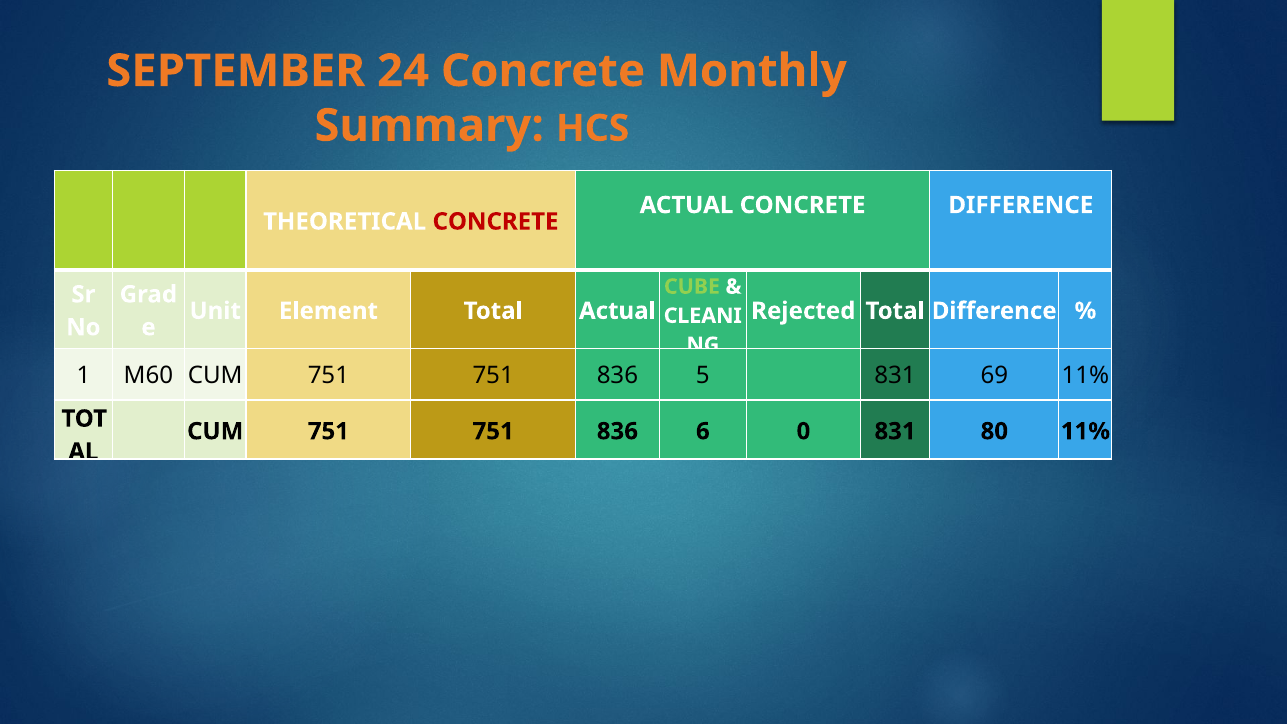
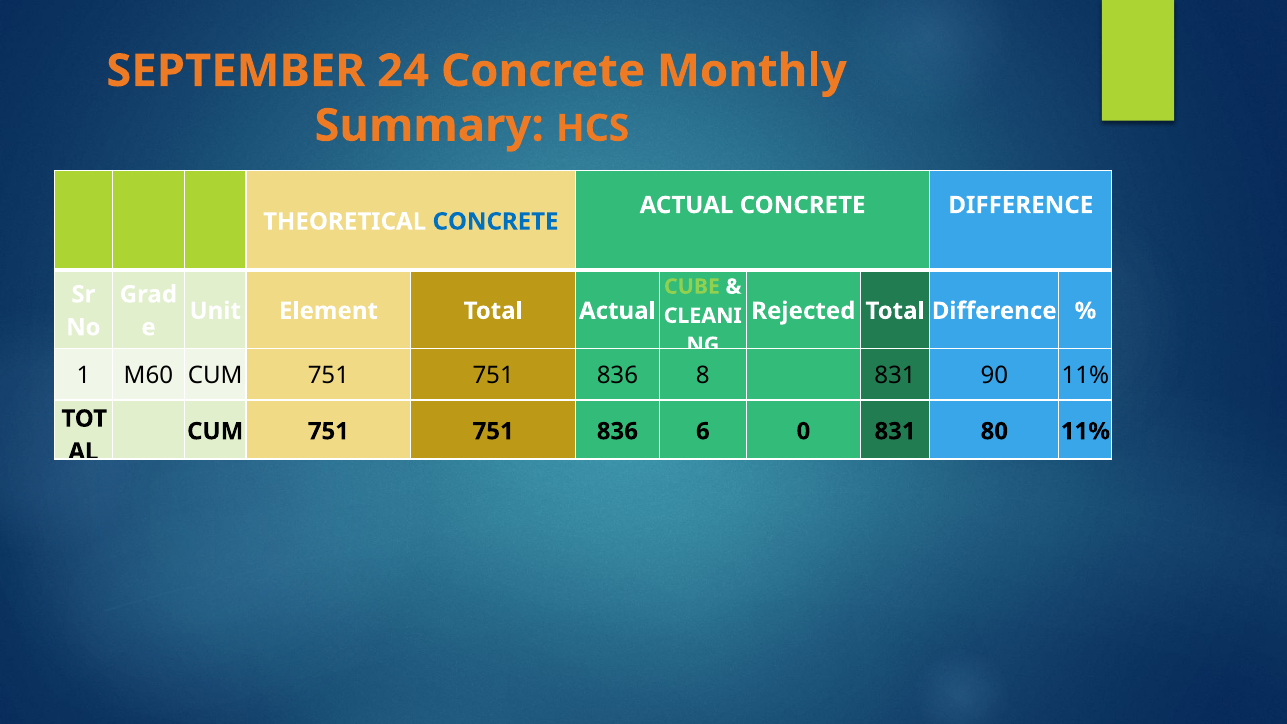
CONCRETE colour: red -> blue (495, 222)
5: 5 -> 8 (703, 376)
69: 69 -> 90 (994, 376)
